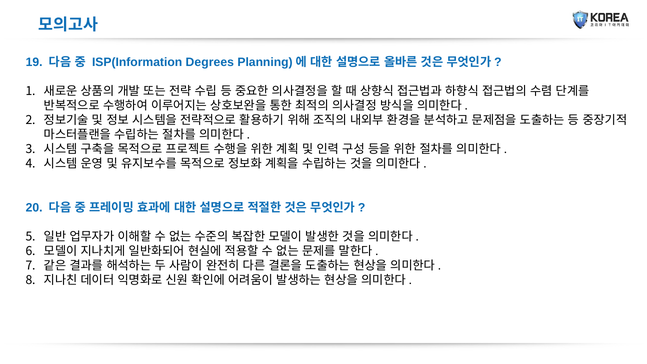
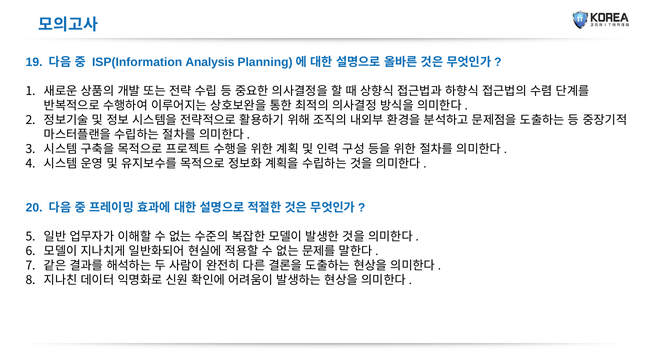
Degrees: Degrees -> Analysis (210, 62)
